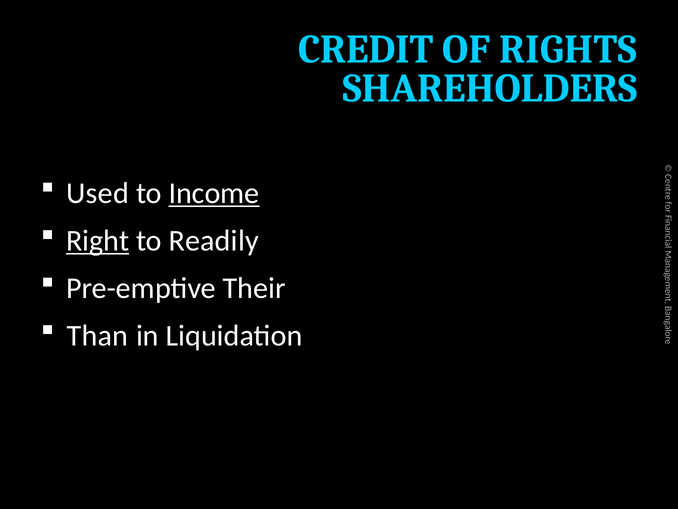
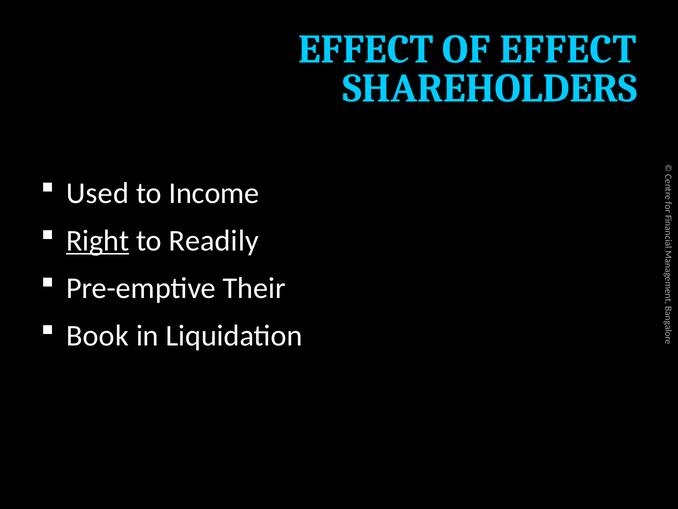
CREDIT: CREDIT -> EFFECT (366, 49)
OF RIGHTS: RIGHTS -> EFFECT (568, 49)
Income underline: present -> none (214, 193)
Than: Than -> Book (97, 336)
